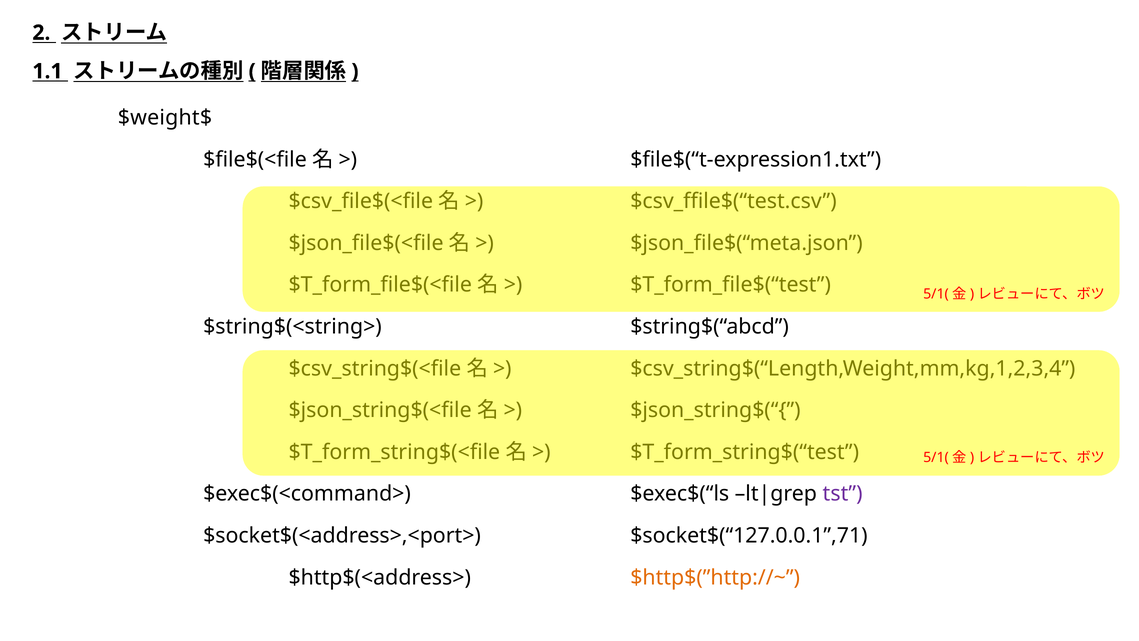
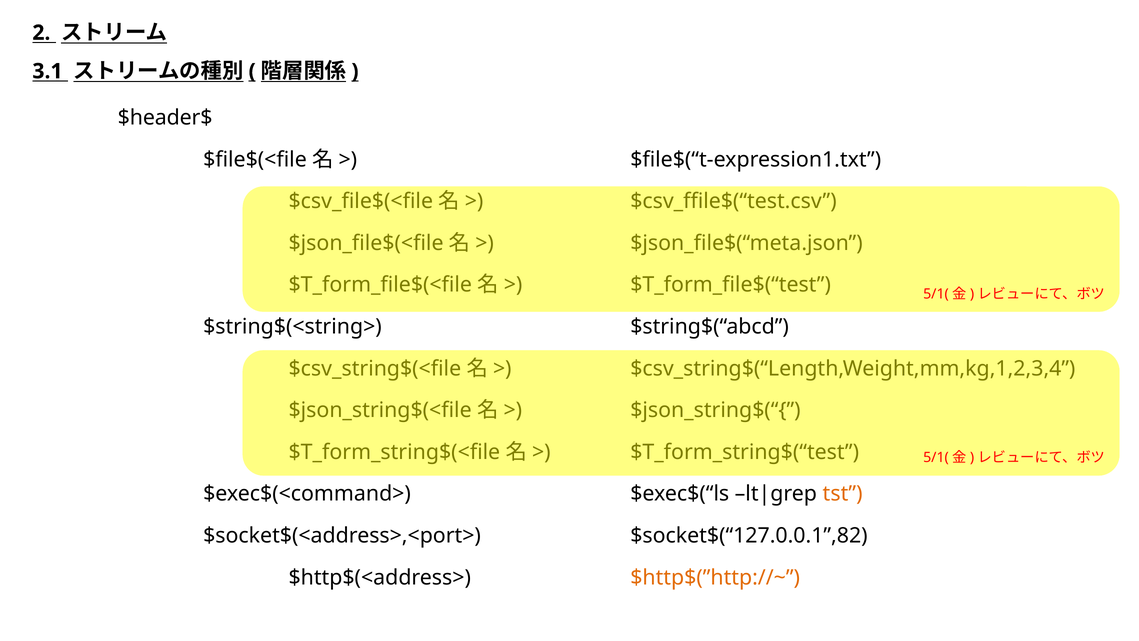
1.1: 1.1 -> 3.1 (47, 71)
$weight$: $weight$ -> $header$ (165, 118)
tst colour: purple -> orange (843, 494)
$socket$(“127.0.0.1”,71: $socket$(“127.0.0.1”,71 -> $socket$(“127.0.0.1”,82 (749, 535)
